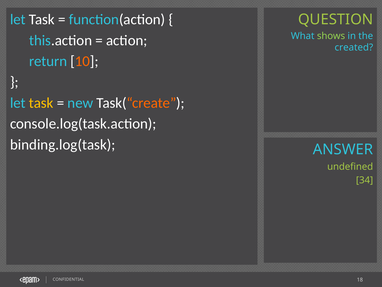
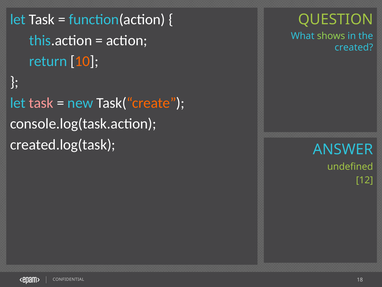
task colour: yellow -> pink (41, 103)
binding.log(task: binding.log(task -> created.log(task (63, 144)
34: 34 -> 12 (365, 180)
